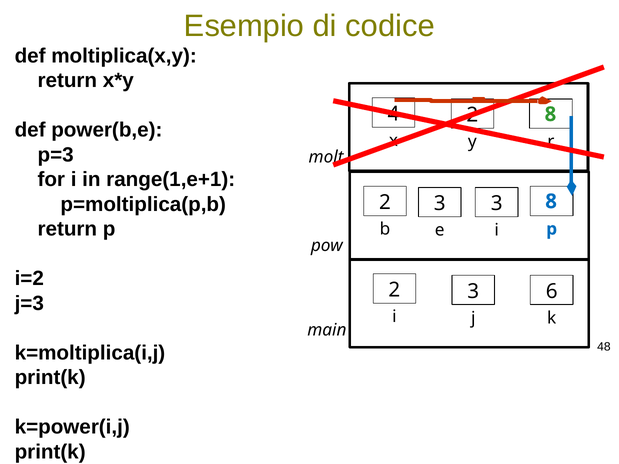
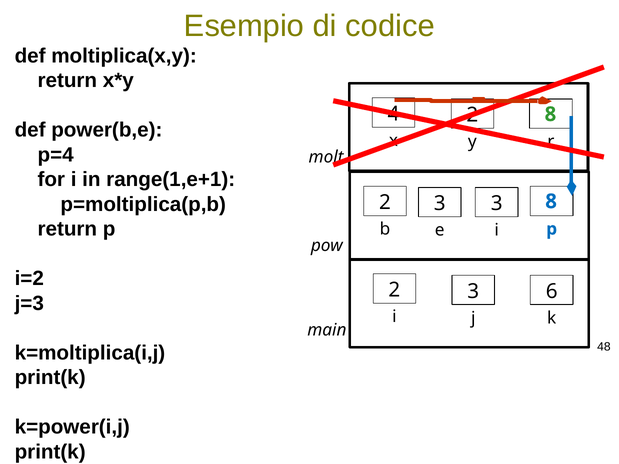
p=3: p=3 -> p=4 (56, 155)
